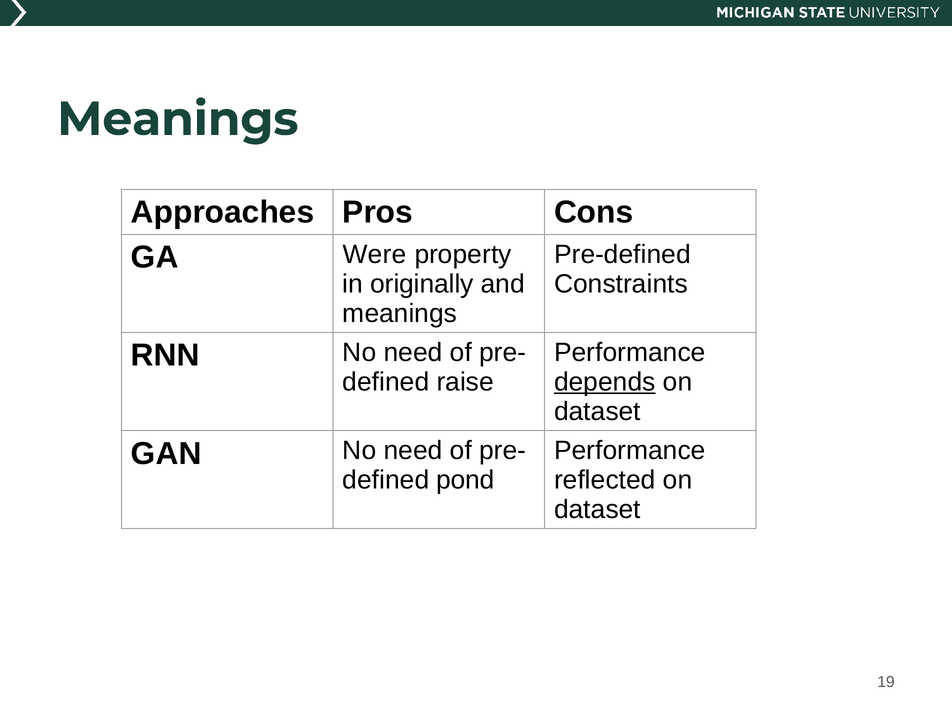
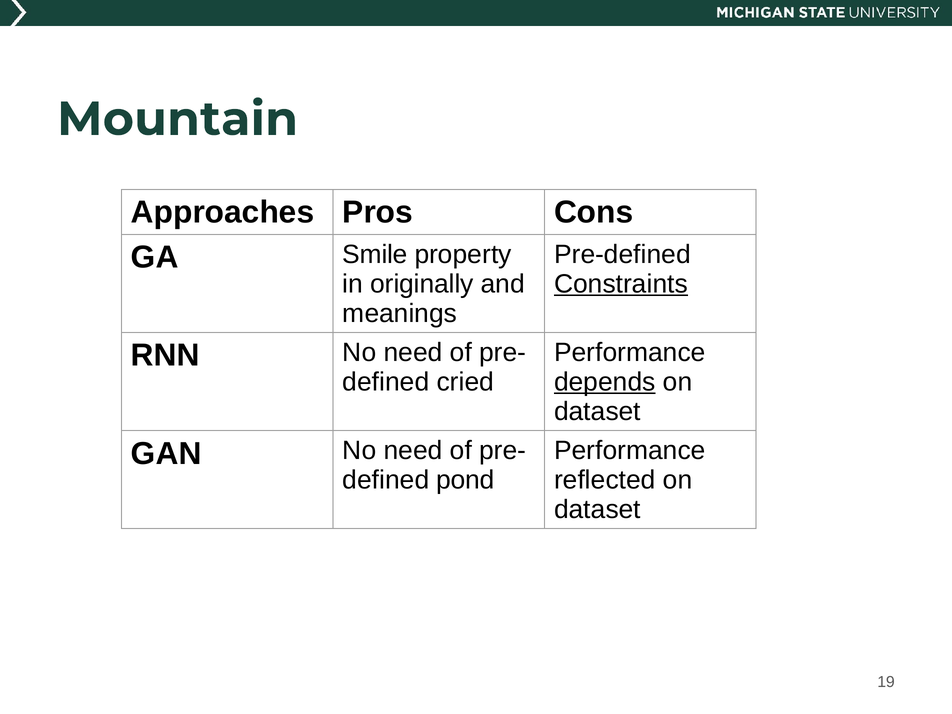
Meanings: Meanings -> Mountain (178, 119)
Were: Were -> Smile (375, 254)
Constraints underline: none -> present (621, 284)
raise: raise -> cried (465, 382)
